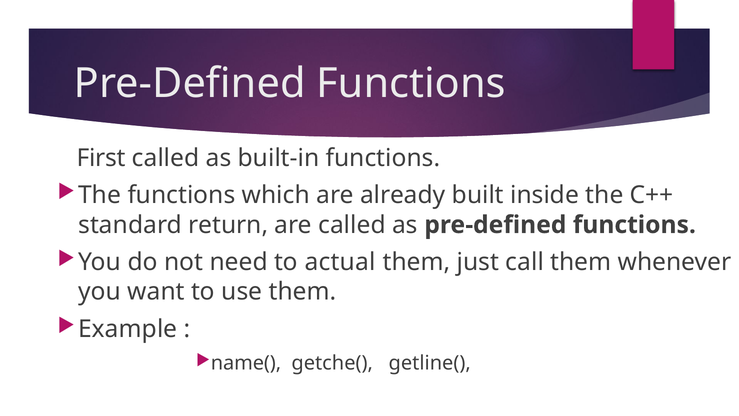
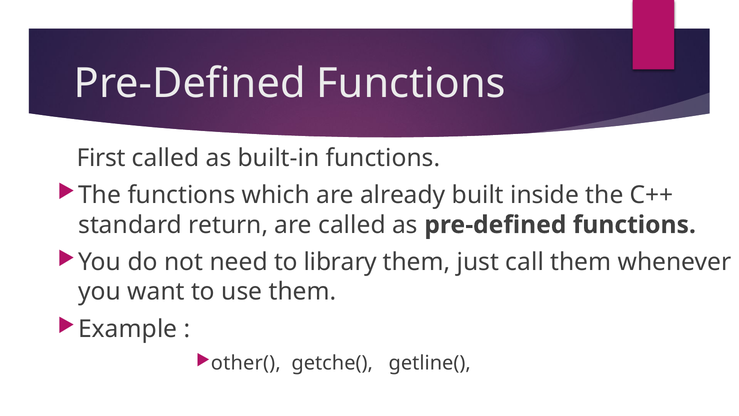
actual: actual -> library (340, 262)
name(: name( -> other( (246, 363)
